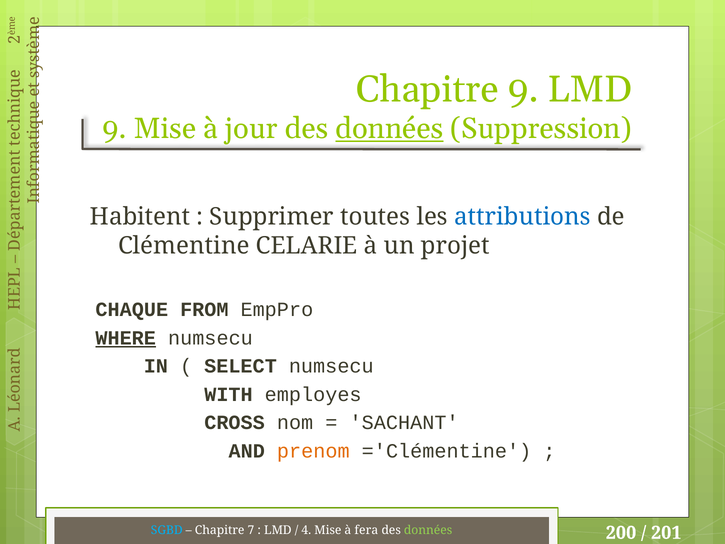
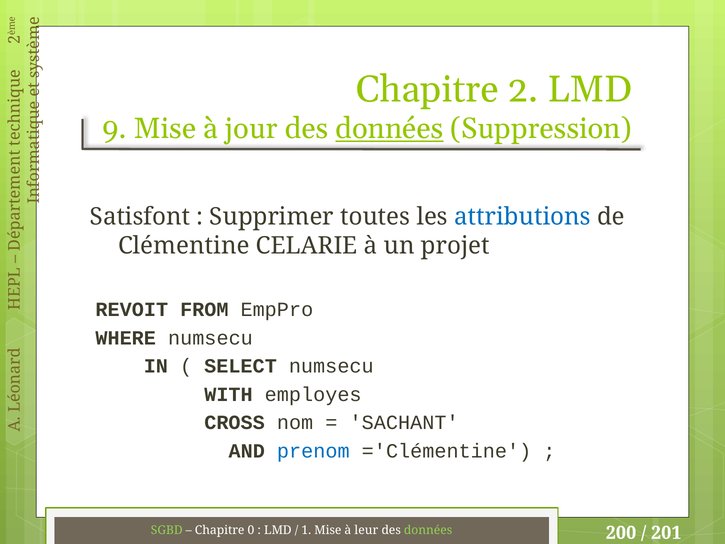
Chapitre 9: 9 -> 2 (523, 89)
Habitent: Habitent -> Satisfont (140, 216)
CHAQUE: CHAQUE -> REVOIT (132, 310)
WHERE underline: present -> none (126, 338)
prenom colour: orange -> blue (313, 451)
SGBD colour: light blue -> light green (167, 530)
7: 7 -> 0 (251, 530)
4: 4 -> 1 (306, 530)
fera: fera -> leur (366, 530)
